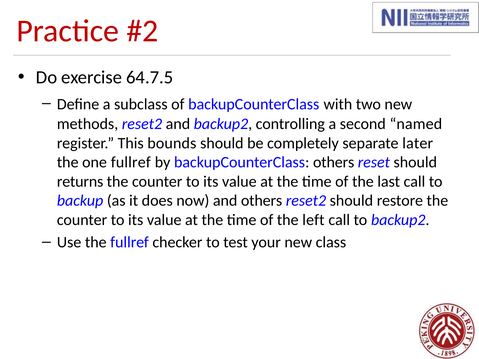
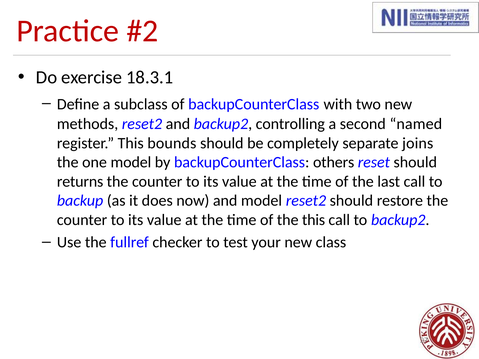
64.7.5: 64.7.5 -> 18.3.1 (150, 78)
later: later -> joins (418, 143)
one fullref: fullref -> model (131, 162)
and others: others -> model (262, 201)
the left: left -> this (314, 220)
